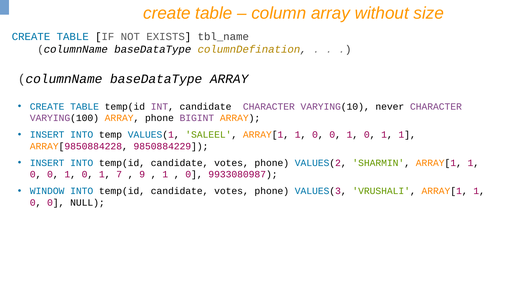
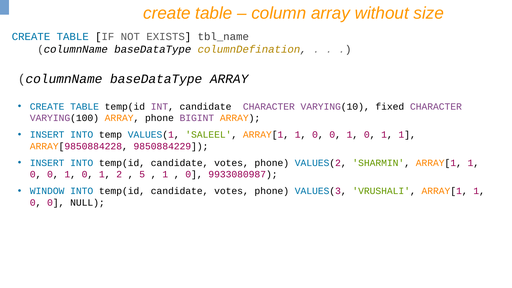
never: never -> fixed (390, 107)
7: 7 -> 2 (119, 174)
9: 9 -> 5 (142, 174)
